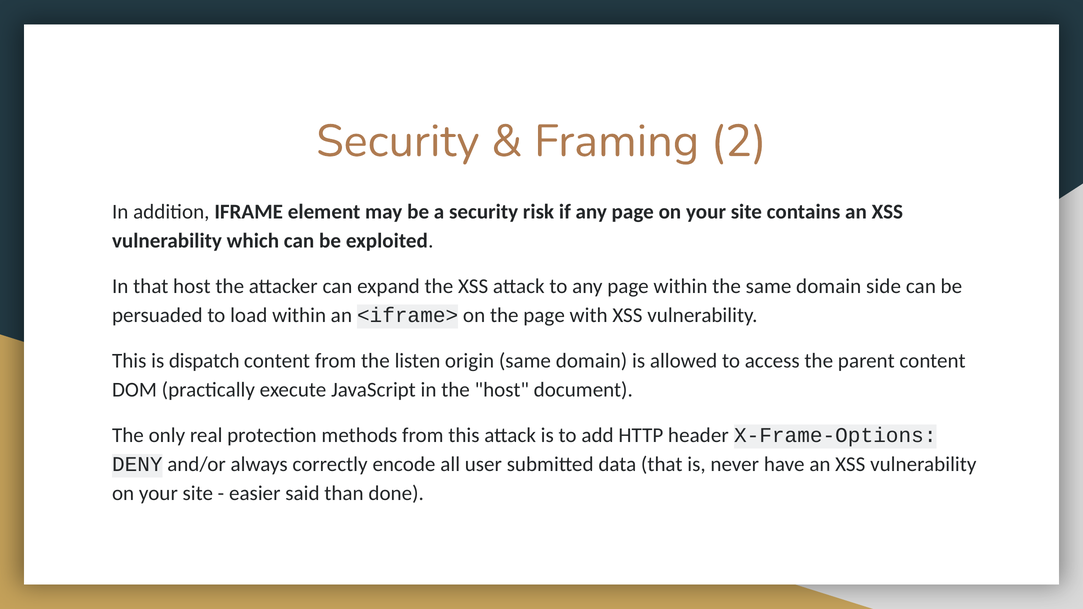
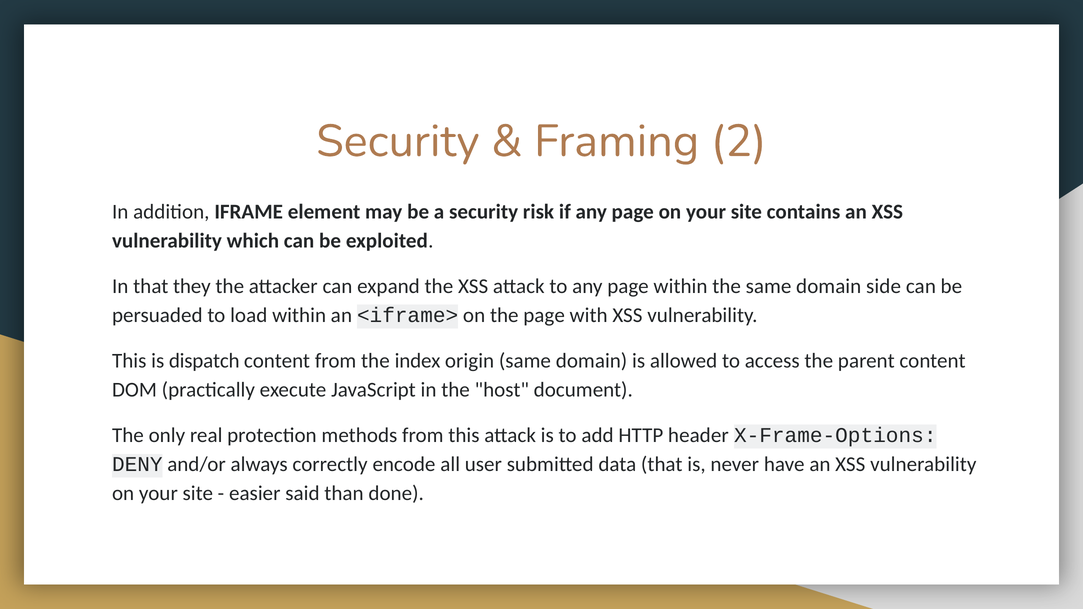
that host: host -> they (192, 286)
listen: listen -> index (418, 361)
